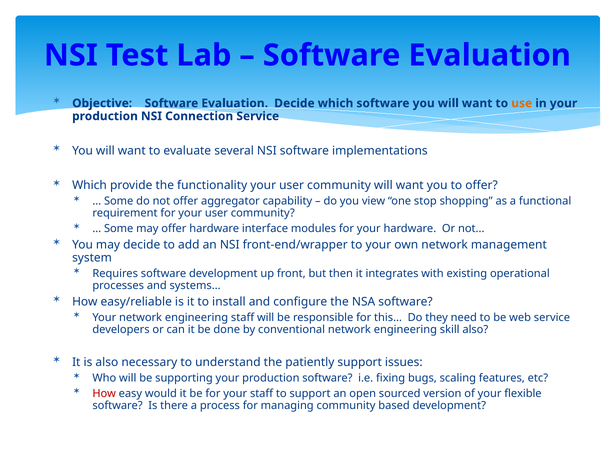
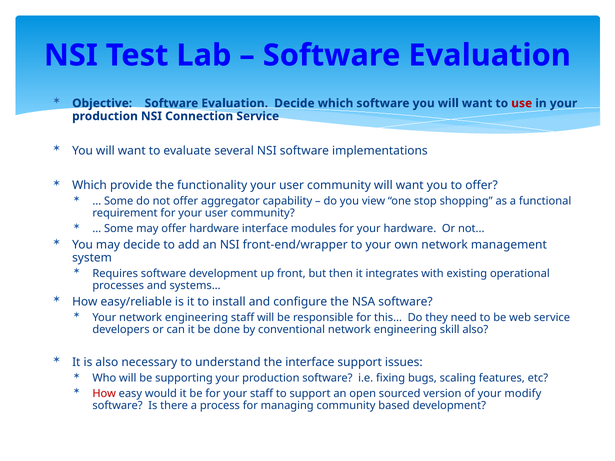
use colour: orange -> red (522, 103)
the patiently: patiently -> interface (310, 363)
flexible: flexible -> modify (523, 394)
